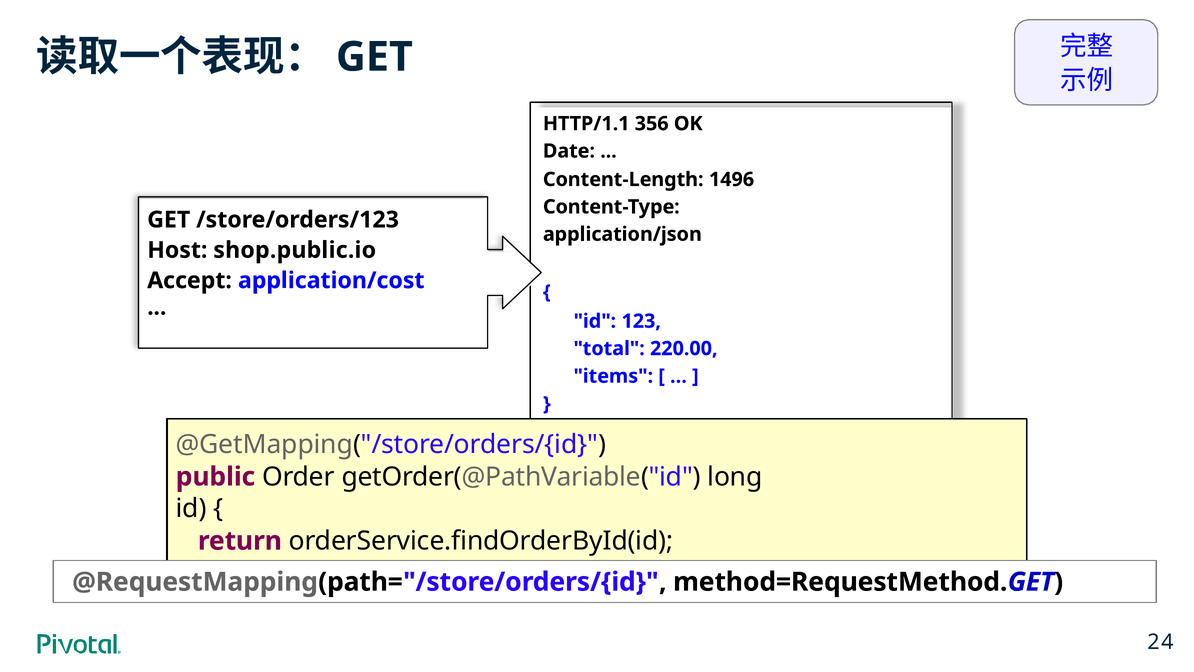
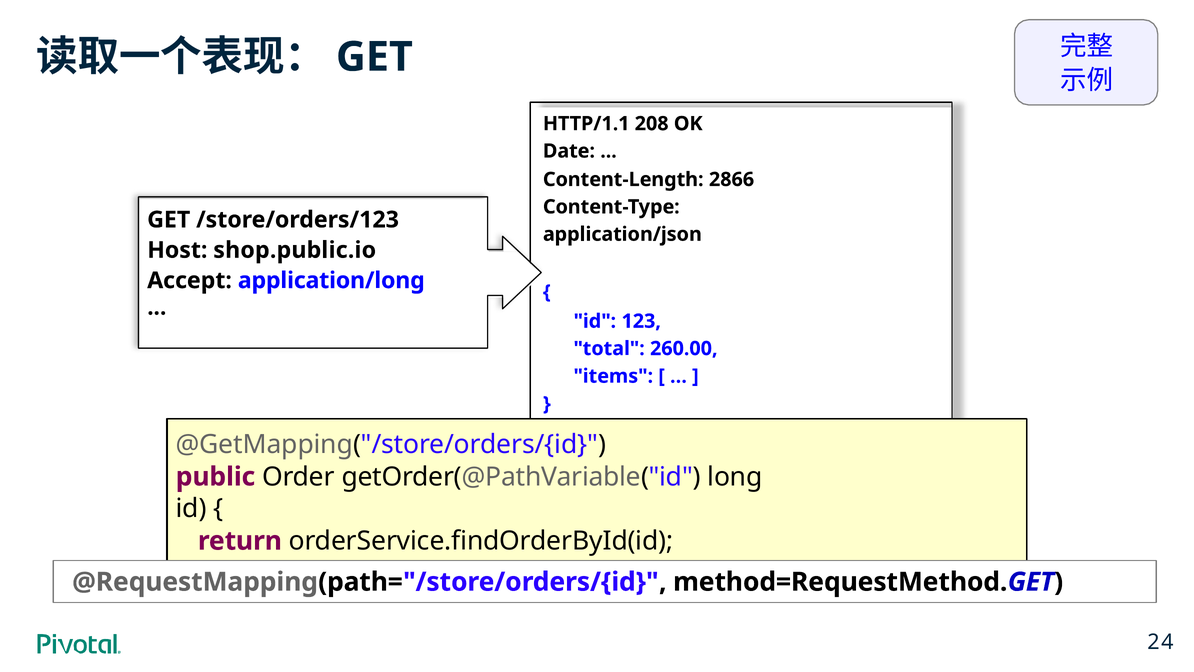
356: 356 -> 208 (652, 124)
1496: 1496 -> 2866 (732, 179)
application/cost: application/cost -> application/long (331, 280)
220.00: 220.00 -> 260.00 (684, 348)
